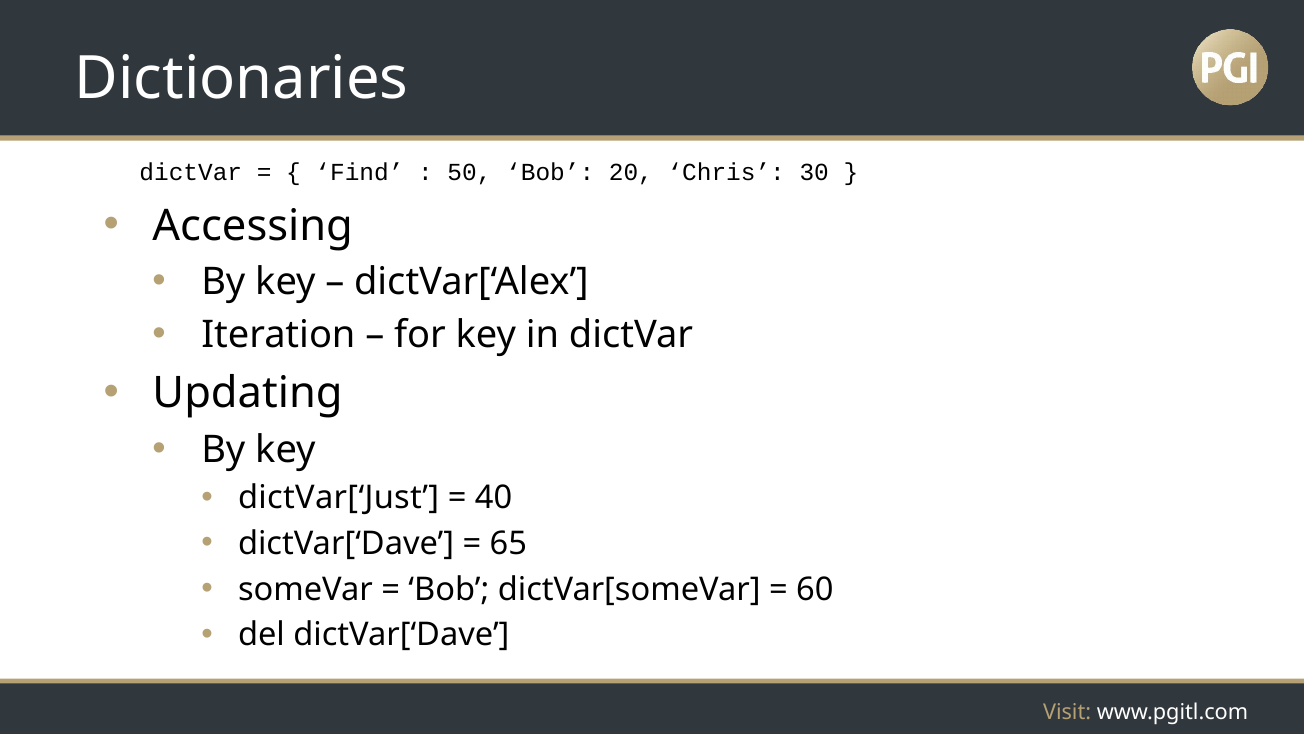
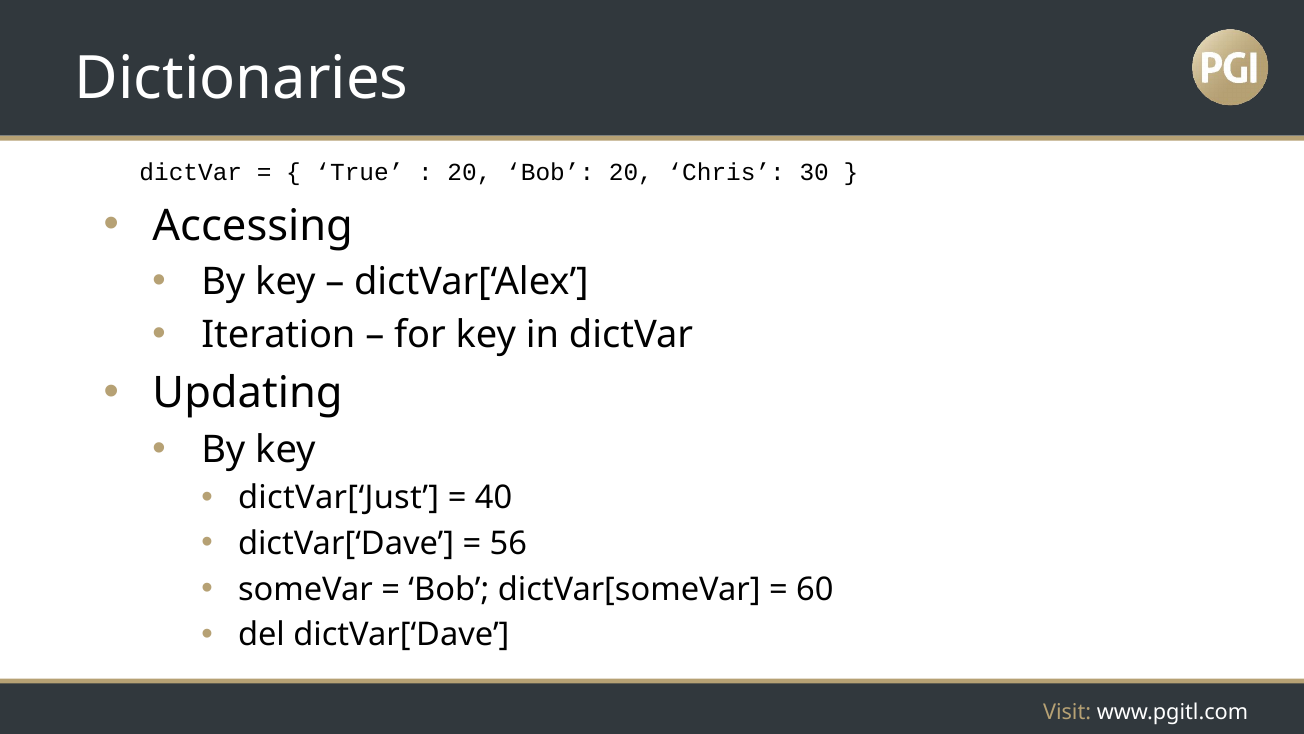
Find: Find -> True (359, 172)
50: 50 -> 20 (469, 172)
65: 65 -> 56 (508, 543)
